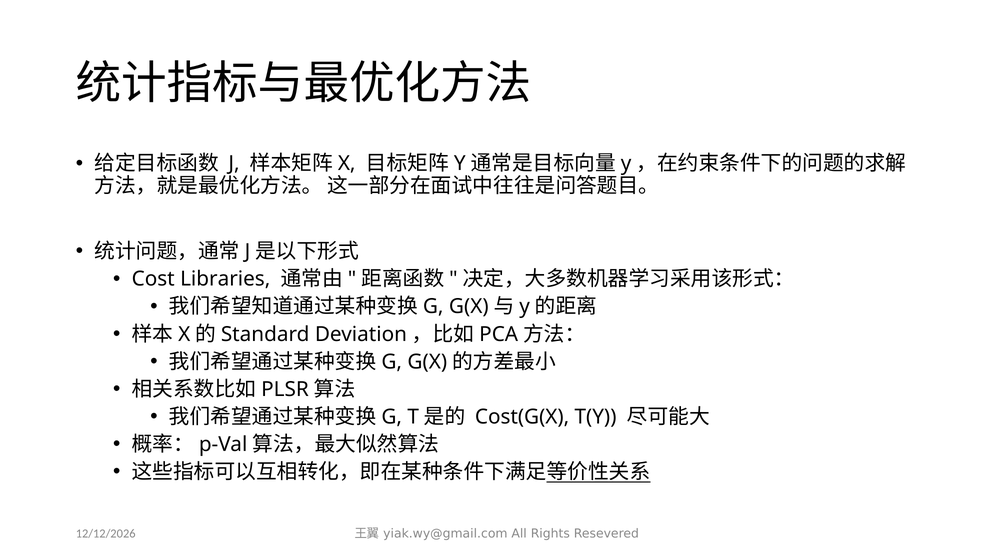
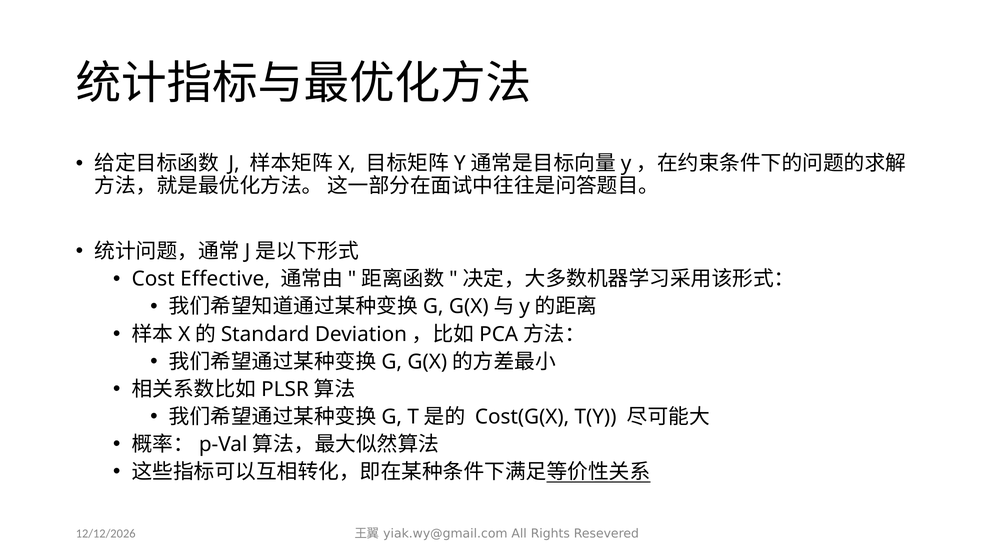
Libraries: Libraries -> Effective (225, 279)
